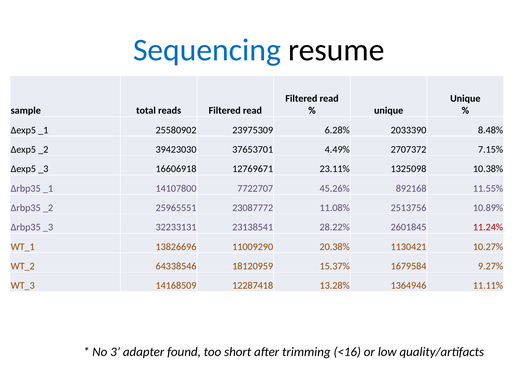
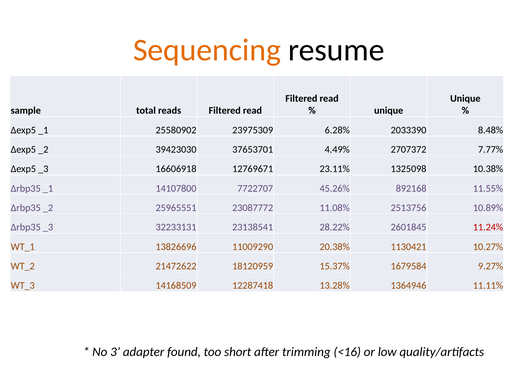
Sequencing colour: blue -> orange (207, 50)
7.15%: 7.15% -> 7.77% (491, 150)
64338546: 64338546 -> 21472622 (176, 267)
